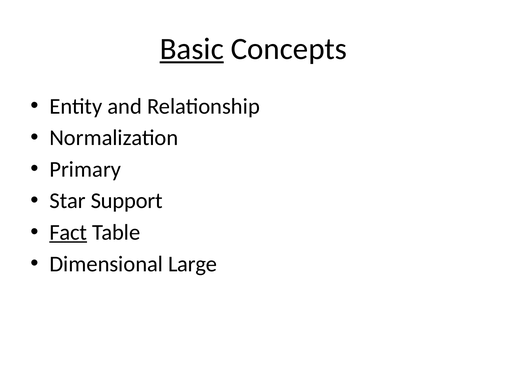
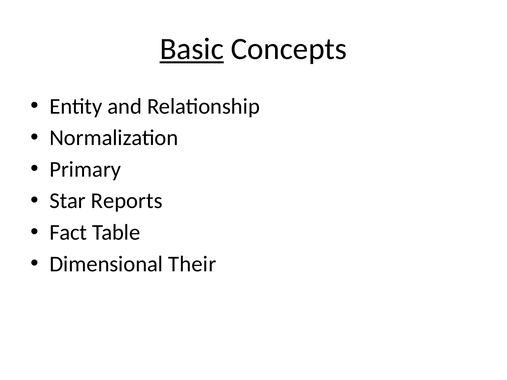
Support: Support -> Reports (127, 201)
Fact underline: present -> none (68, 233)
Large: Large -> Their (192, 264)
